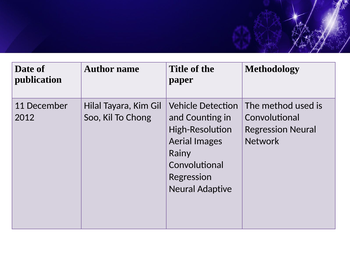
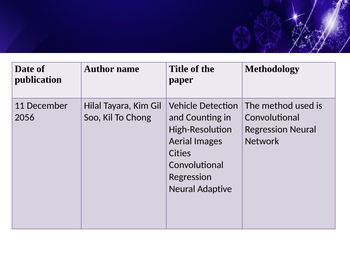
2012: 2012 -> 2056 (25, 118)
Rainy: Rainy -> Cities (180, 153)
